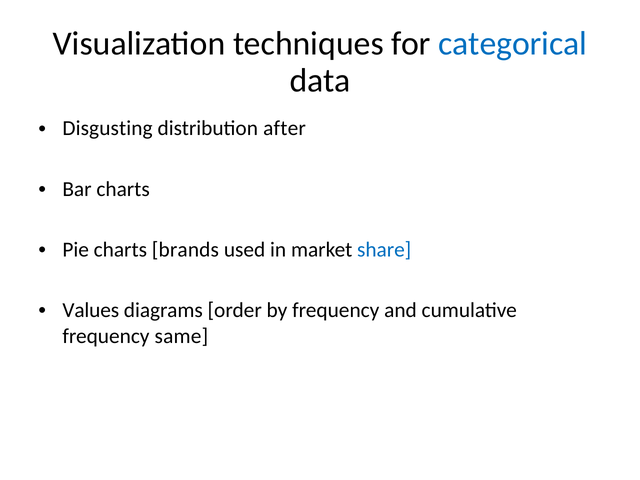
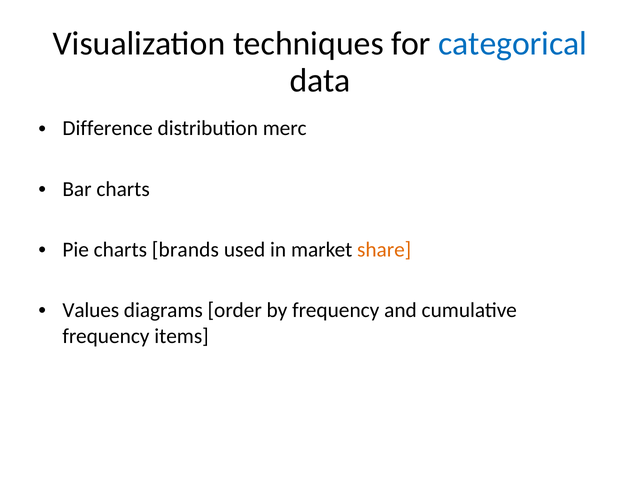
Disgusting: Disgusting -> Difference (108, 128)
after: after -> merc (285, 128)
share colour: blue -> orange (384, 250)
same: same -> items (182, 336)
